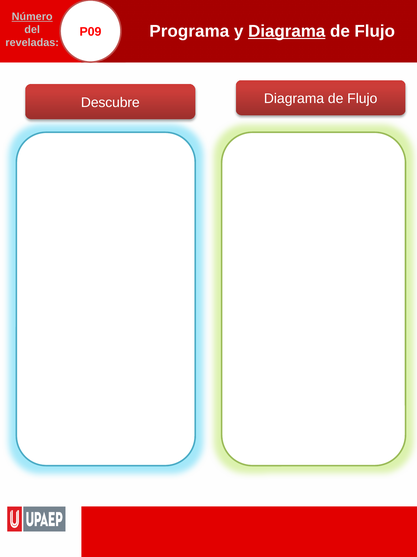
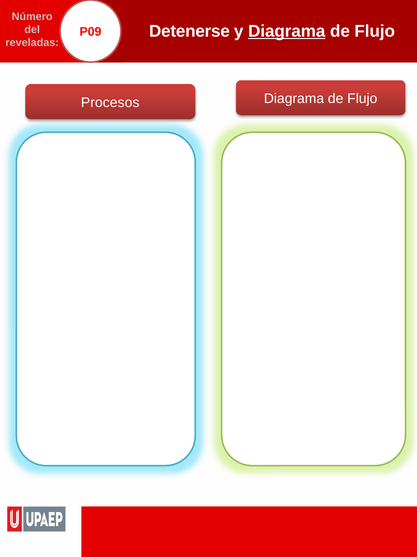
Número underline: present -> none (32, 17)
Programa: Programa -> Detenerse (189, 31)
Descubre: Descubre -> Procesos (110, 102)
